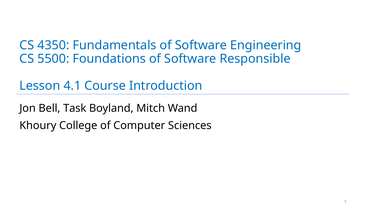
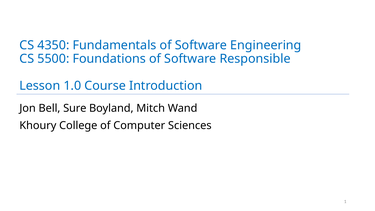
4.1: 4.1 -> 1.0 (72, 86)
Task: Task -> Sure (75, 108)
